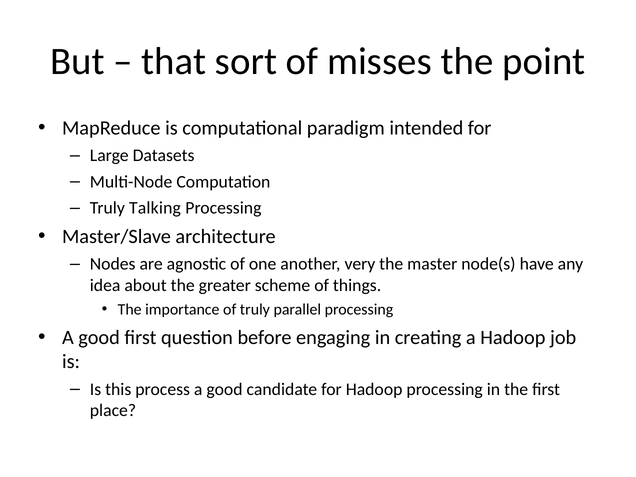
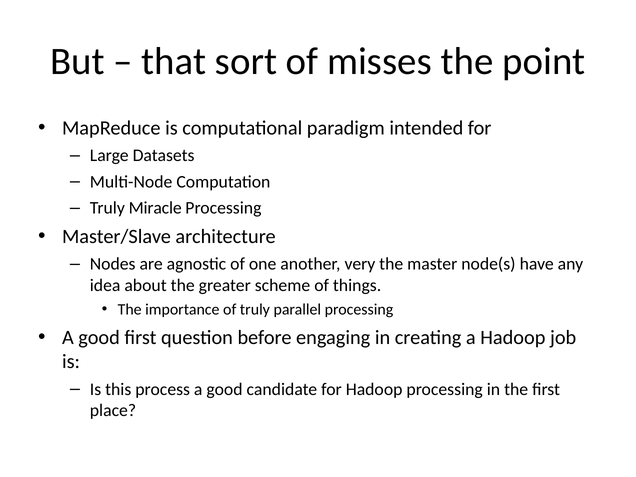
Talking: Talking -> Miracle (155, 208)
